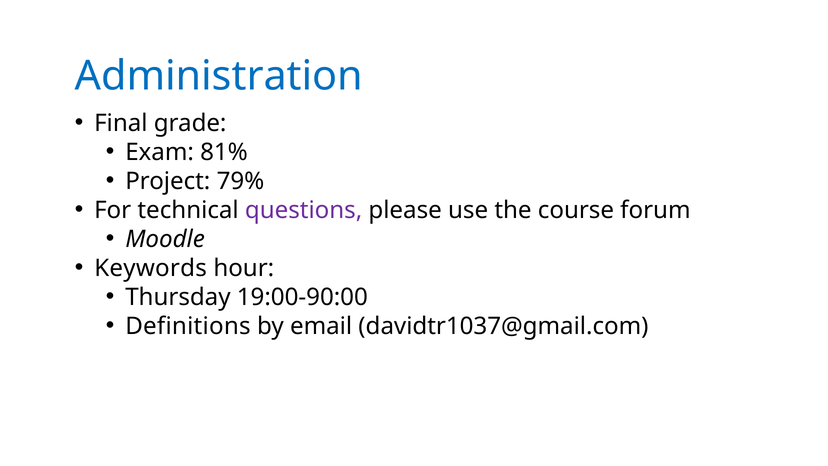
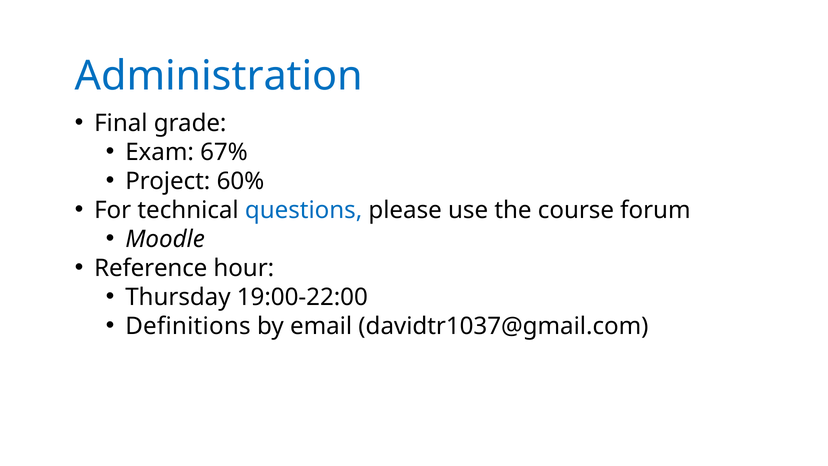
81%: 81% -> 67% (224, 152)
79%: 79% -> 60% (240, 181)
questions colour: purple -> blue (304, 210)
Keywords: Keywords -> Reference (151, 268)
19:00-90:00: 19:00-90:00 -> 19:00-22:00 (302, 297)
